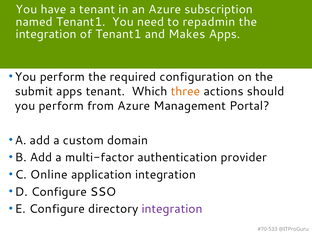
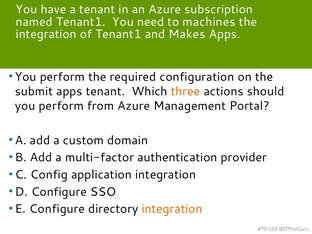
repadmin: repadmin -> machines (209, 22)
Online: Online -> Config (49, 175)
integration colour: purple -> orange (172, 209)
